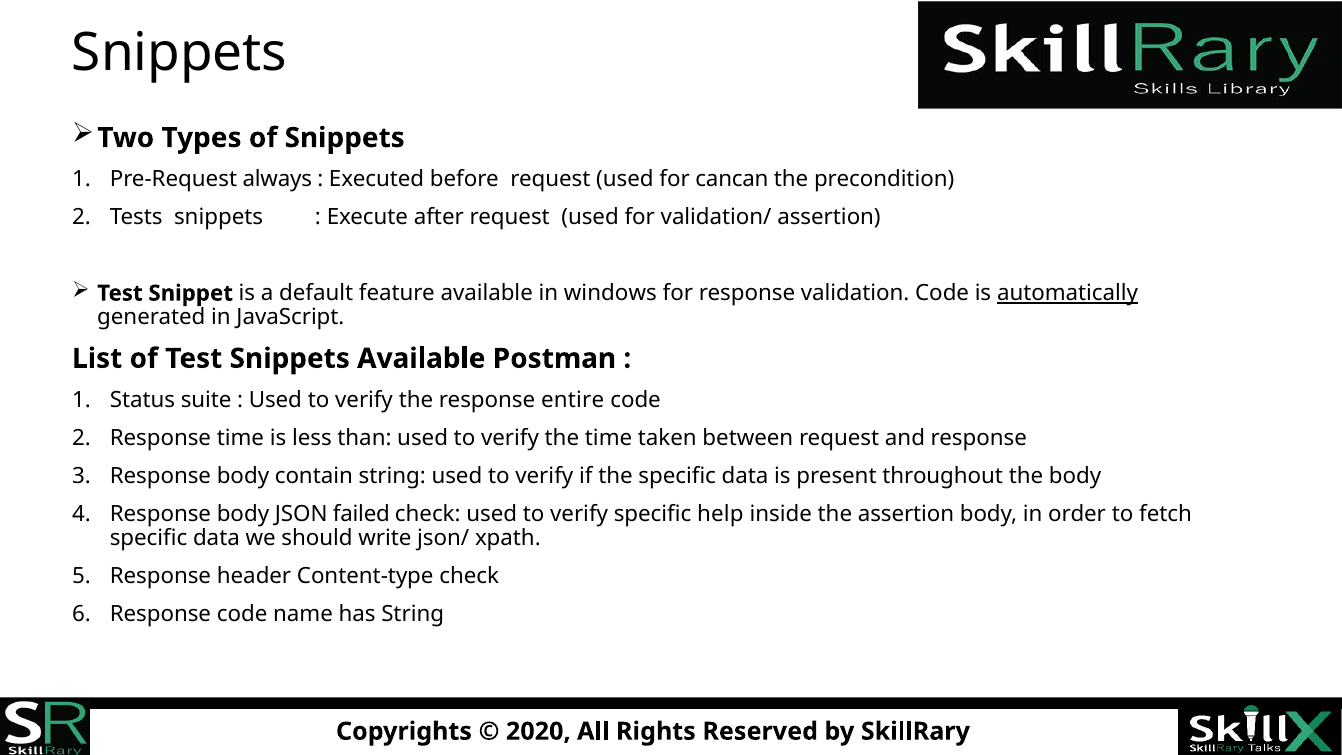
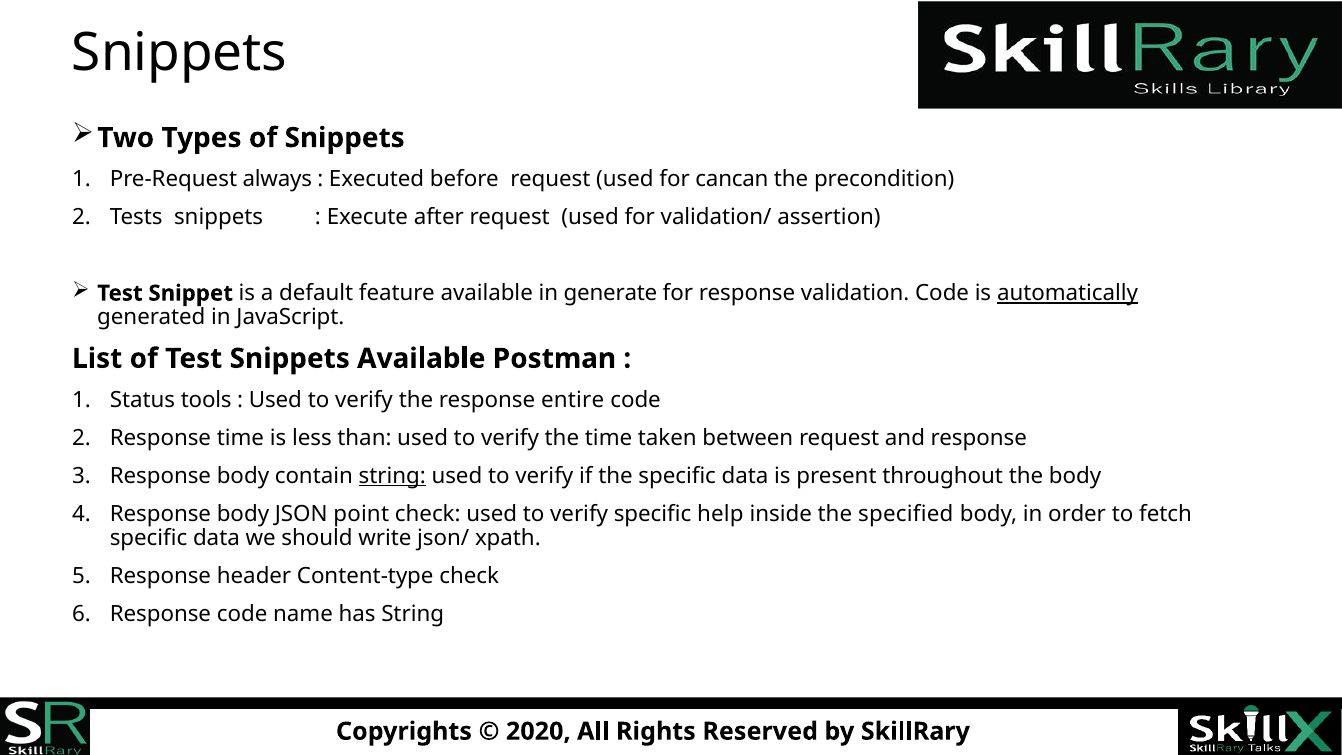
windows: windows -> generate (610, 293)
suite: suite -> tools (206, 400)
string underline: none -> present (392, 476)
failed: failed -> point (361, 514)
the assertion: assertion -> specified (906, 514)
